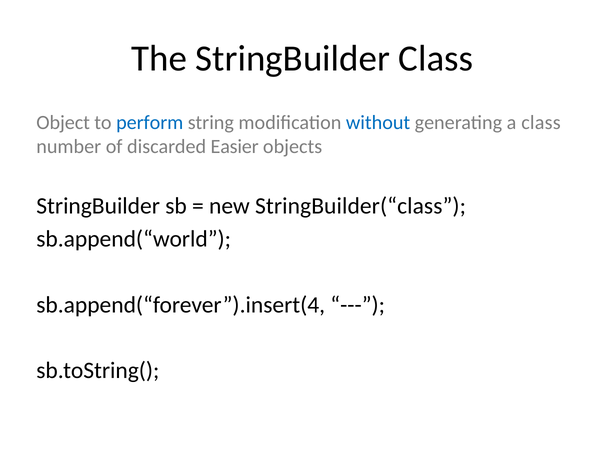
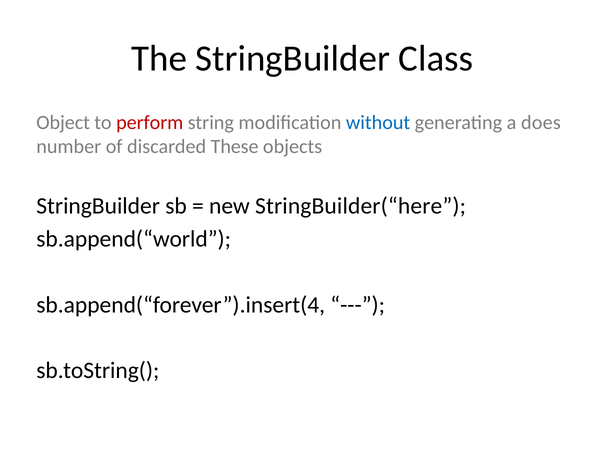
perform colour: blue -> red (150, 122)
a class: class -> does (541, 122)
Easier: Easier -> These (235, 147)
StringBuilder(“class: StringBuilder(“class -> StringBuilder(“here (361, 206)
